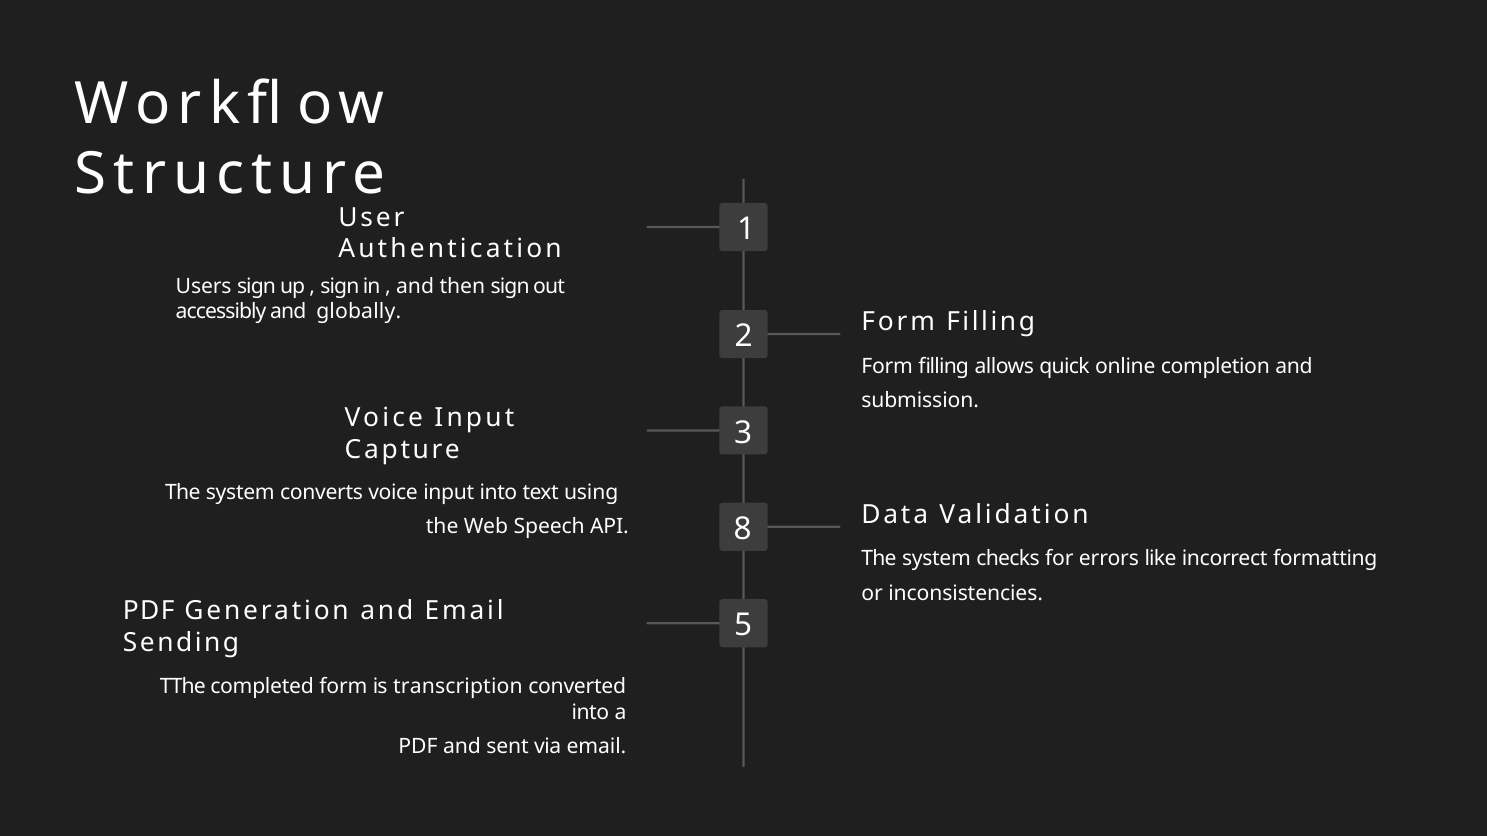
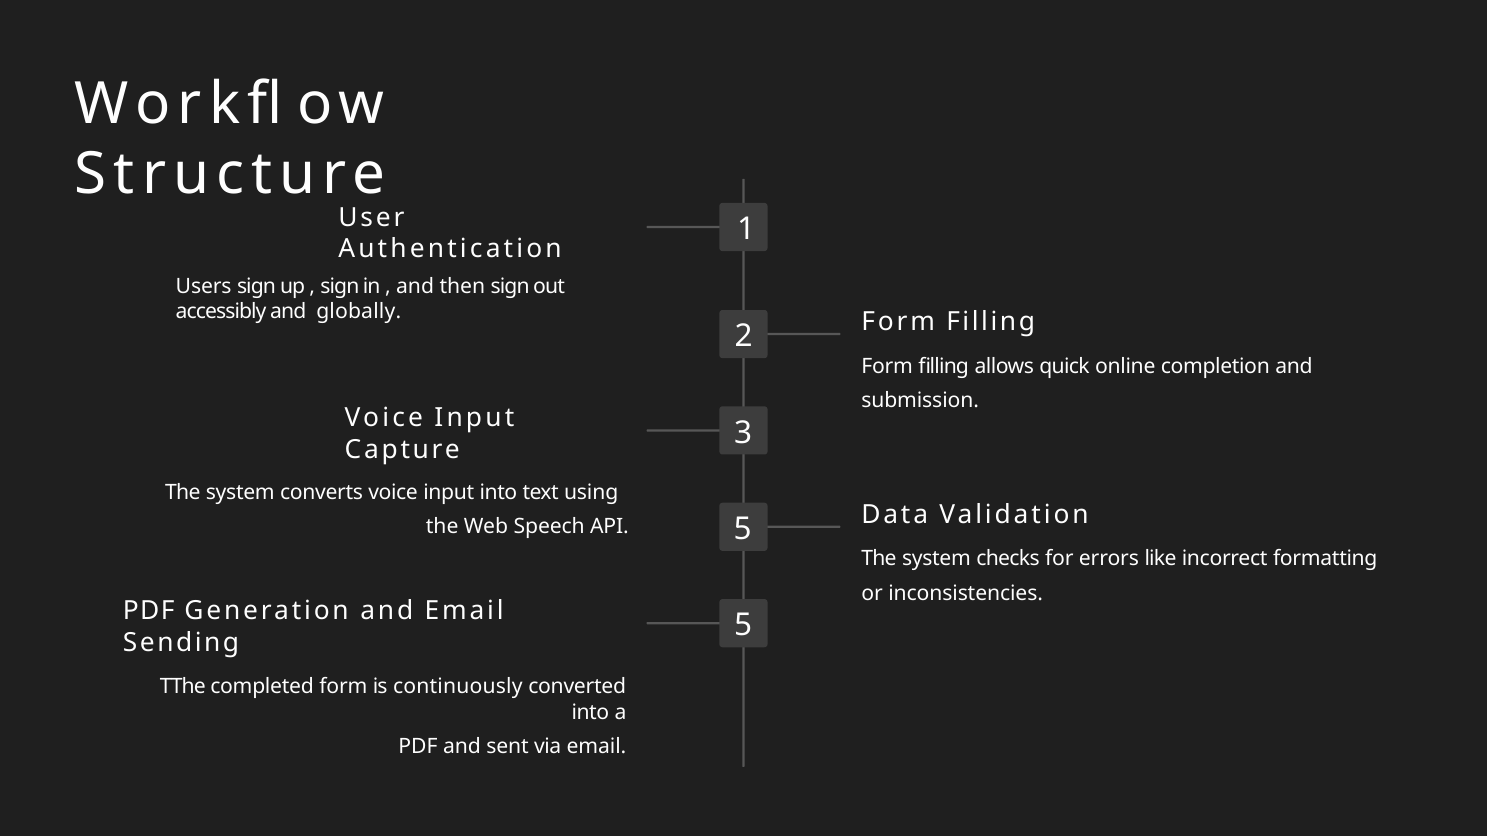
API 8: 8 -> 5 (743, 529)
transcription: transcription -> continuously (458, 687)
